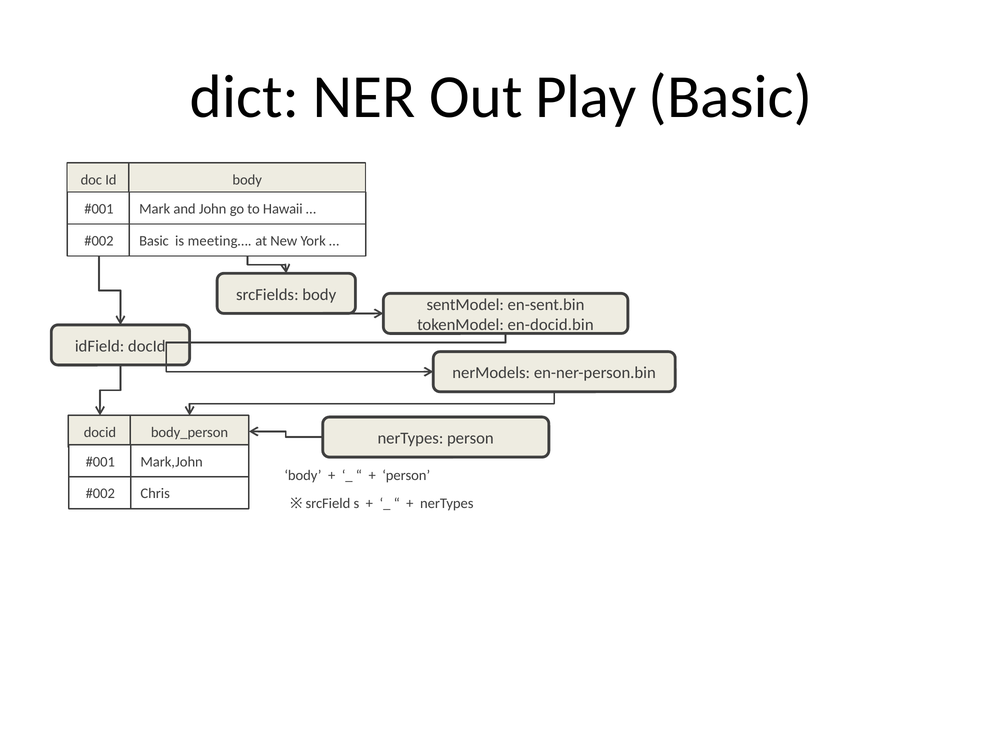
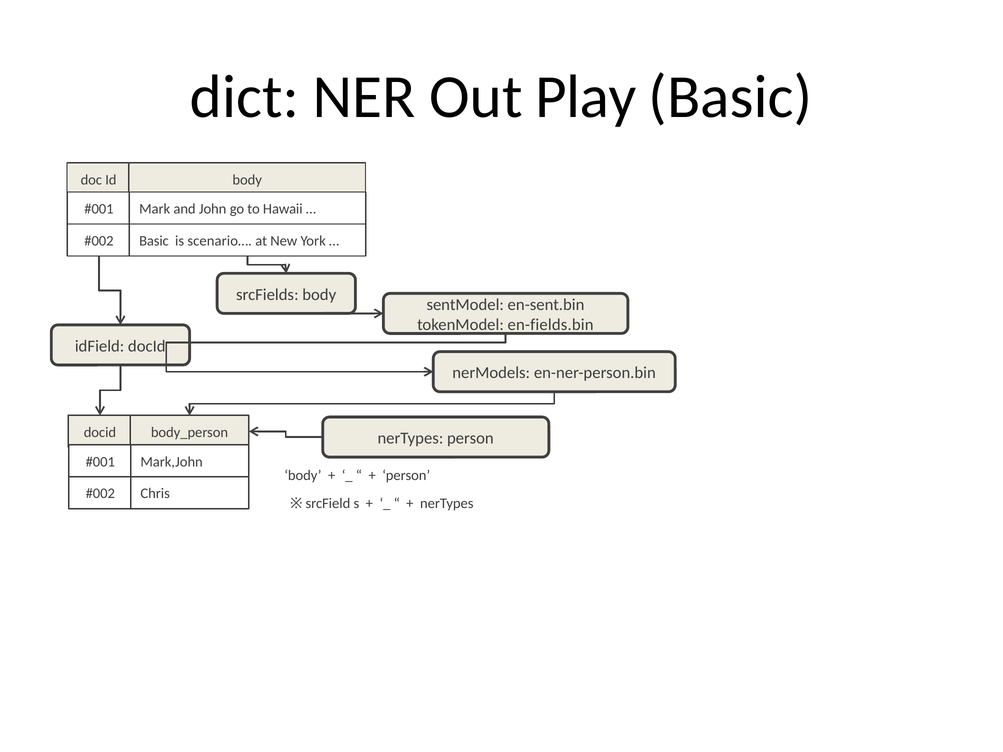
meeting…: meeting… -> scenario… (220, 241)
en-docid.bin: en-docid.bin -> en-fields.bin (551, 325)
